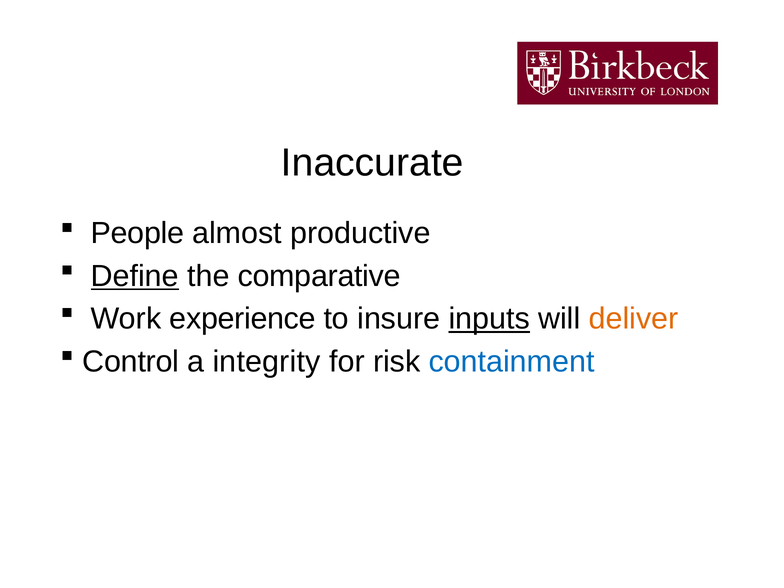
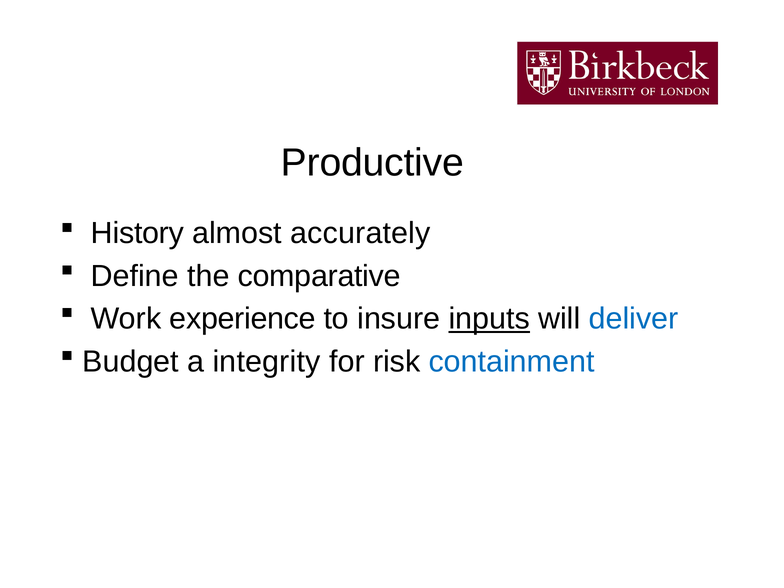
Inaccurate: Inaccurate -> Productive (372, 163)
People: People -> History (138, 233)
productive: productive -> accurately (360, 233)
Define underline: present -> none (135, 276)
deliver colour: orange -> blue (634, 319)
Control: Control -> Budget (131, 362)
